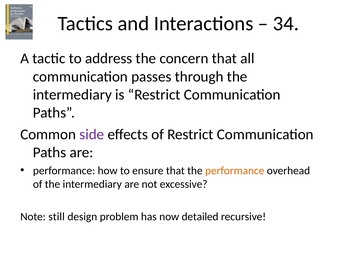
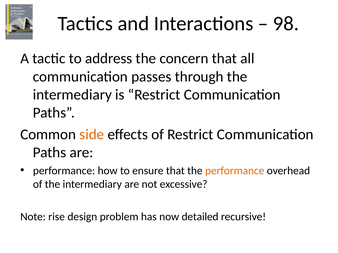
34: 34 -> 98 (286, 24)
side colour: purple -> orange (92, 135)
still: still -> rise (57, 217)
